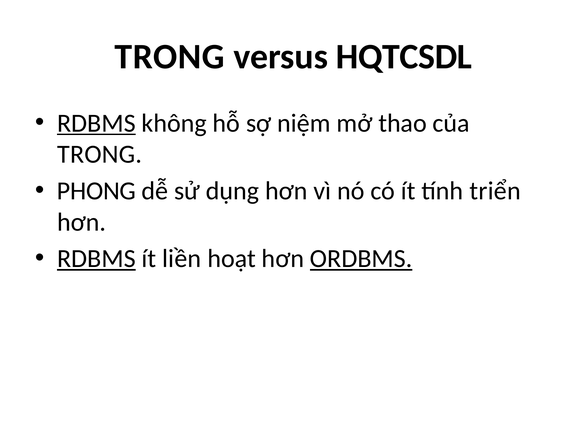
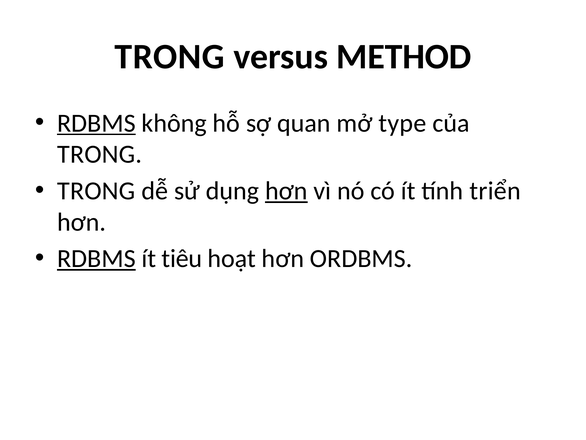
HQTCSDL: HQTCSDL -> METHOD (404, 57)
niệm: niệm -> quan (304, 123)
thao: thao -> type (402, 123)
PHONG: PHONG -> TRONG (96, 191)
hơn underline: none -> present (286, 191)
liền: liền -> tiêu (182, 258)
ORDBMS underline: present -> none (361, 258)
